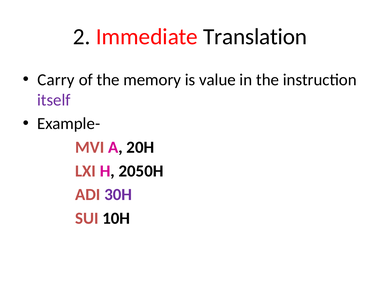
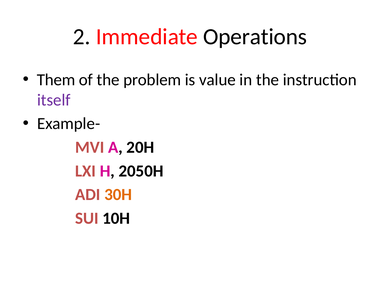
Translation: Translation -> Operations (255, 37)
Carry: Carry -> Them (56, 80)
memory: memory -> problem (152, 80)
30H colour: purple -> orange (118, 195)
